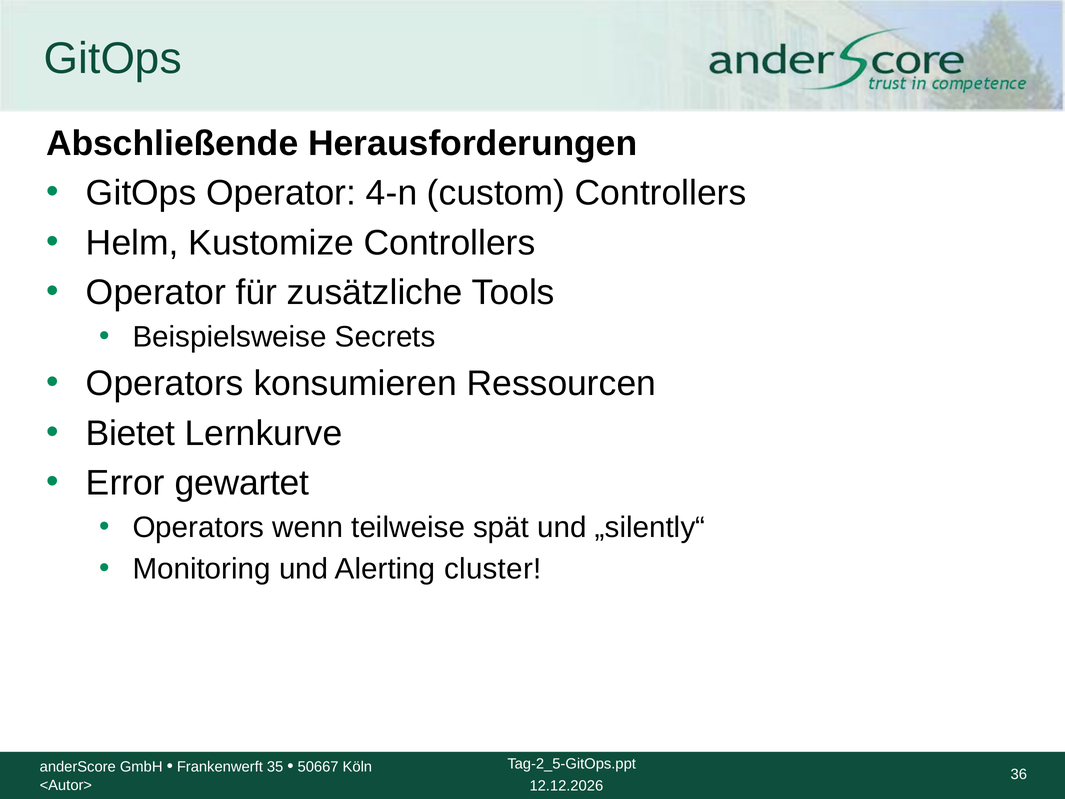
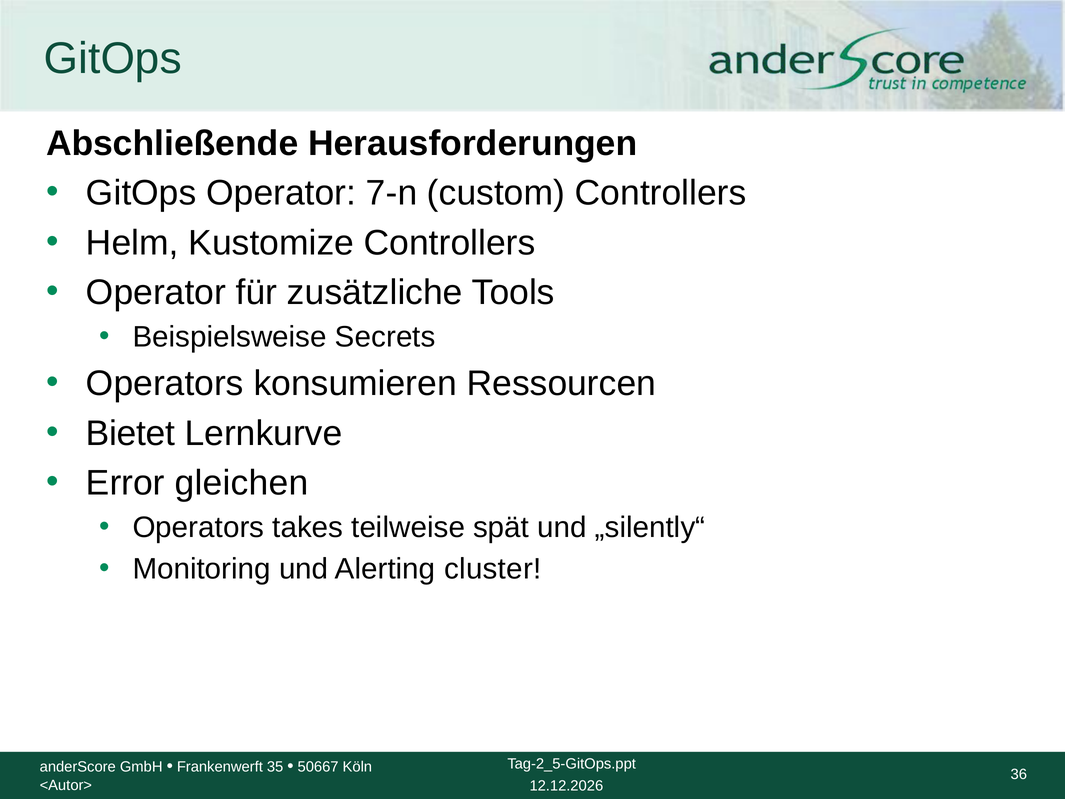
4-n: 4-n -> 7-n (392, 193)
gewartet: gewartet -> gleichen (242, 483)
wenn: wenn -> takes (308, 528)
